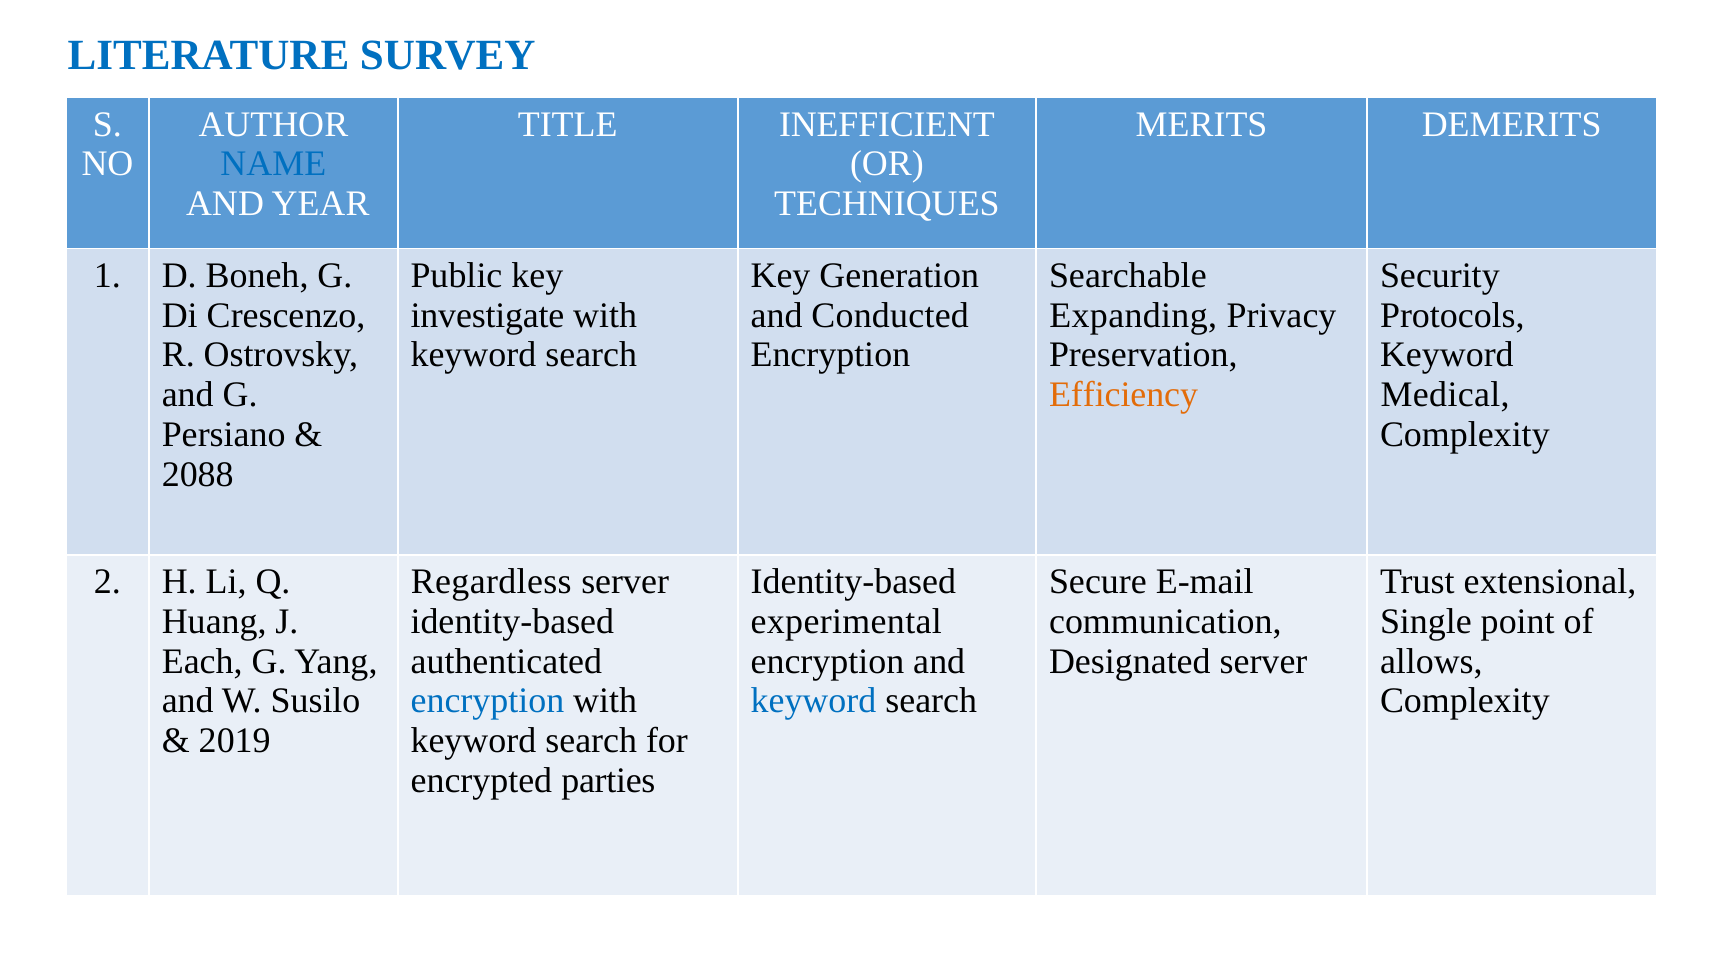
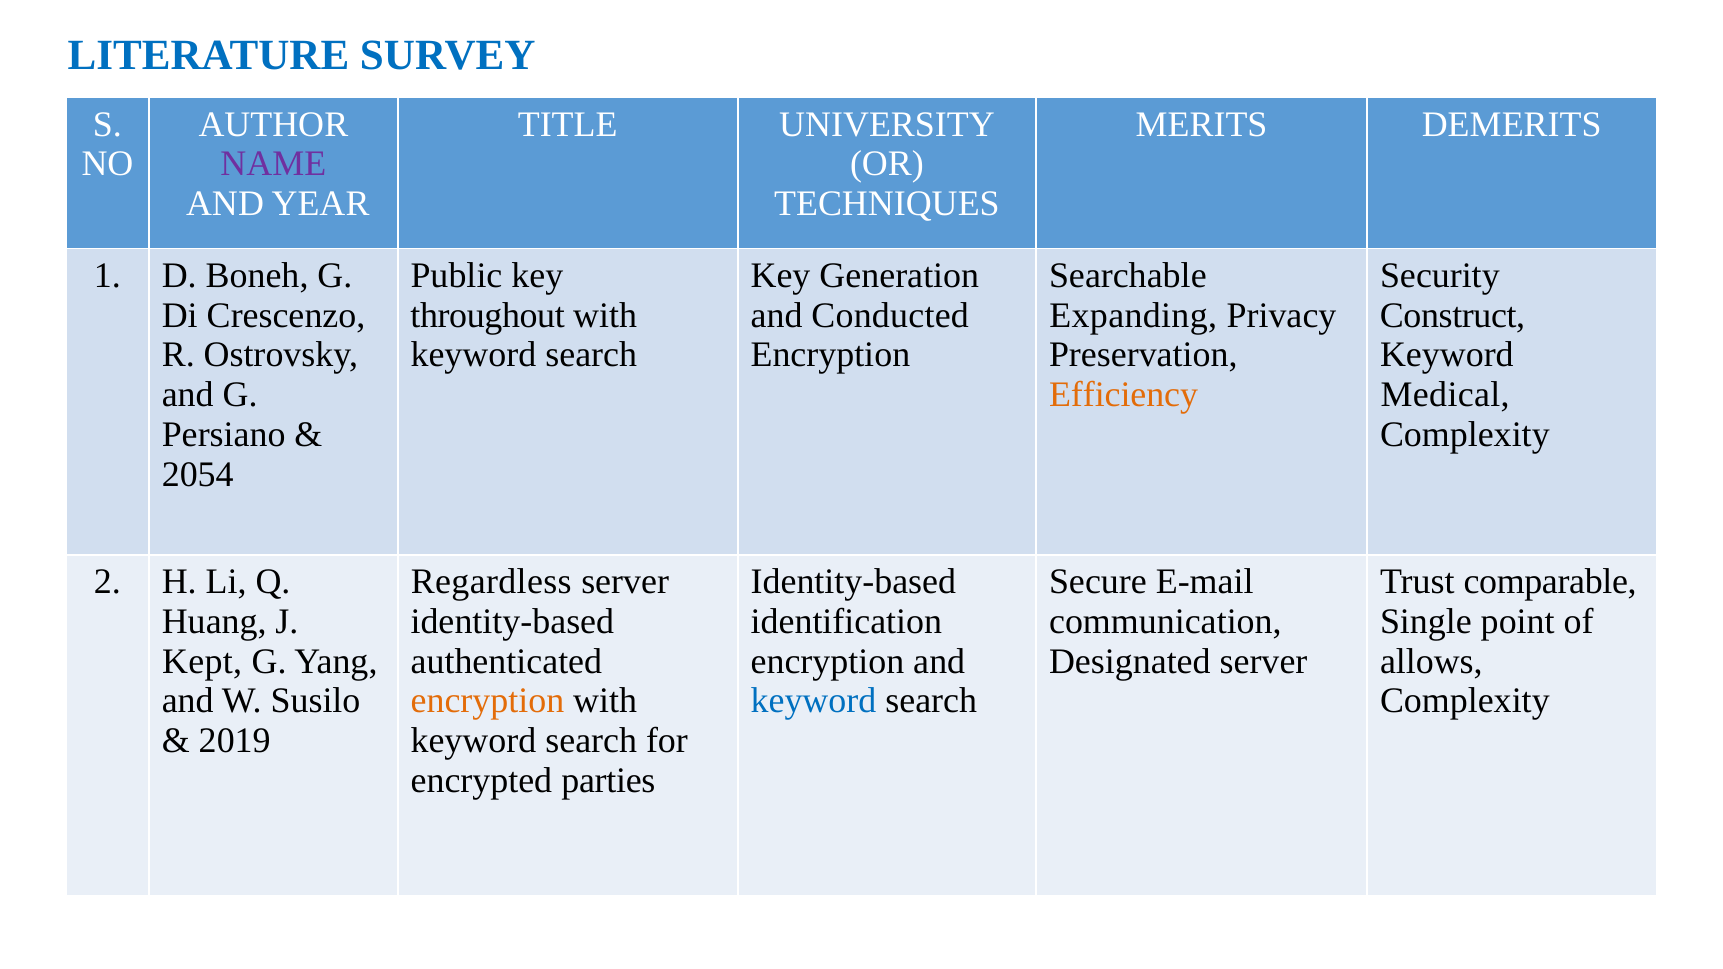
INEFFICIENT: INEFFICIENT -> UNIVERSITY (887, 124)
NAME colour: blue -> purple (273, 164)
investigate: investigate -> throughout (488, 315)
Protocols: Protocols -> Construct (1453, 315)
2088: 2088 -> 2054 (198, 475)
extensional: extensional -> comparable (1550, 582)
experimental: experimental -> identification (846, 622)
Each: Each -> Kept (202, 661)
encryption colour: blue -> orange (487, 701)
